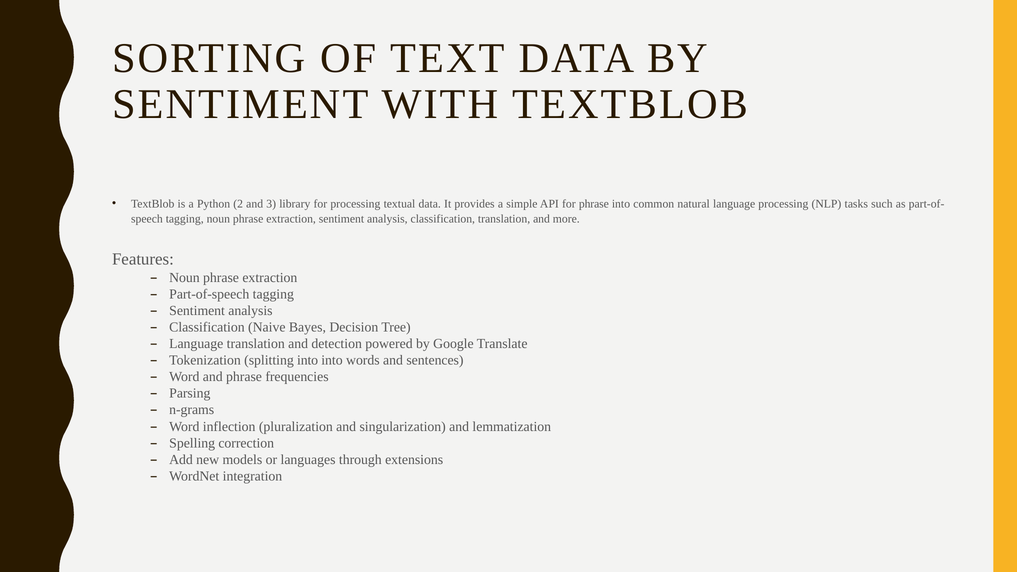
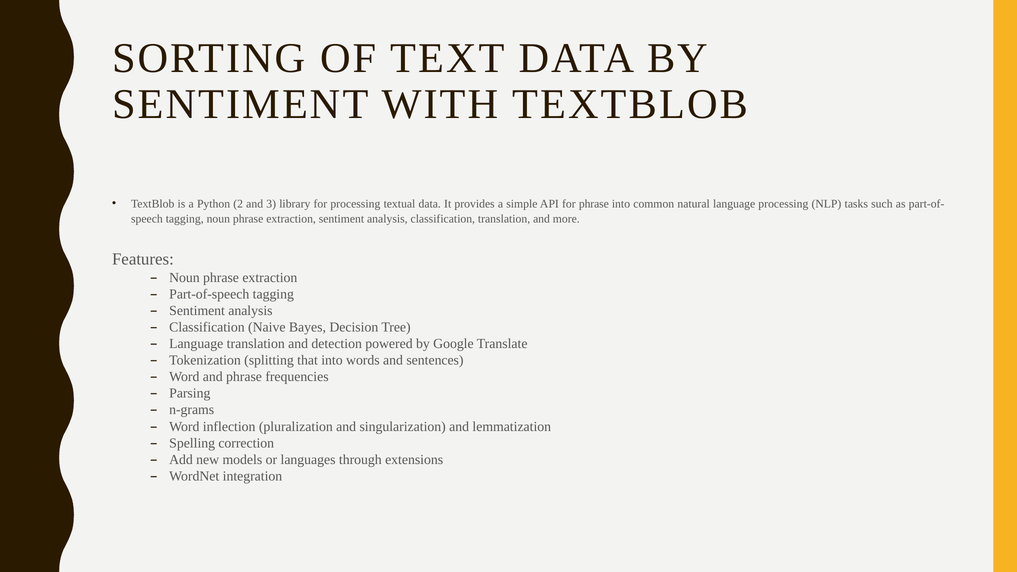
splitting into: into -> that (308, 360)
